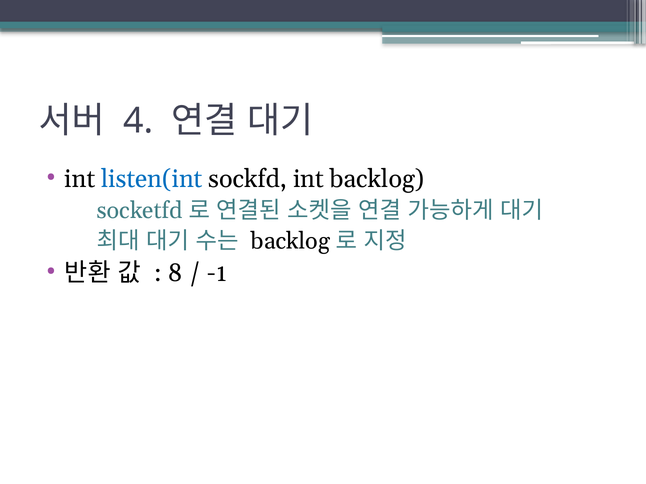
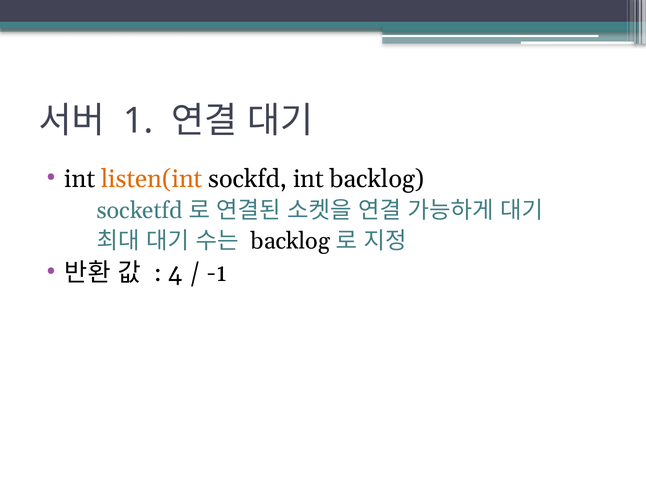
4: 4 -> 1 (138, 121)
listen(int colour: blue -> orange (152, 179)
8: 8 -> 4 (175, 273)
